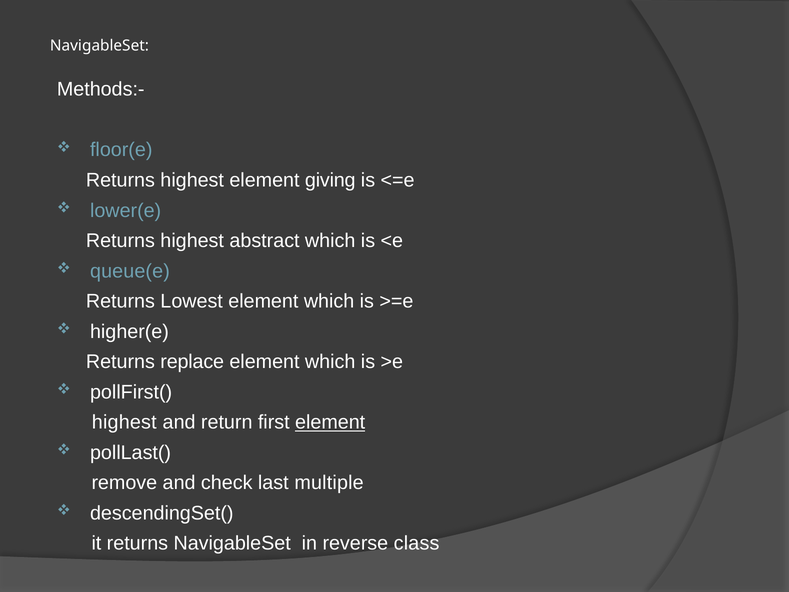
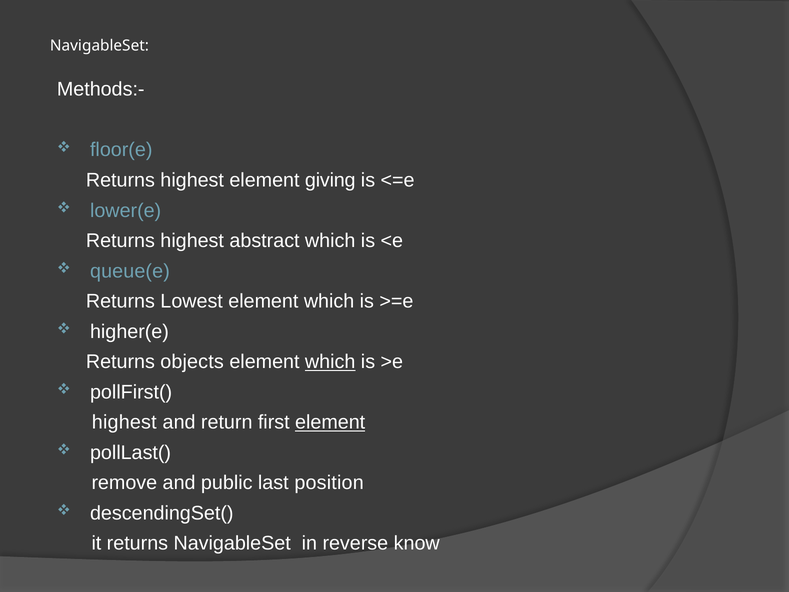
replace: replace -> objects (192, 362)
which underline: none -> present (330, 362)
check: check -> public (227, 483)
multiple: multiple -> position (329, 483)
class: class -> know (417, 543)
